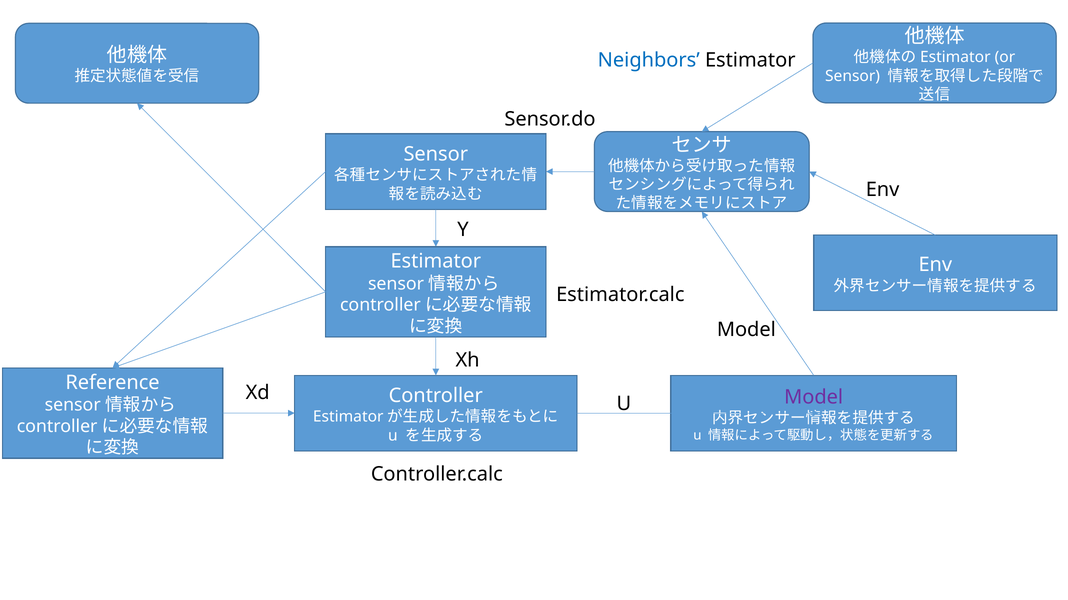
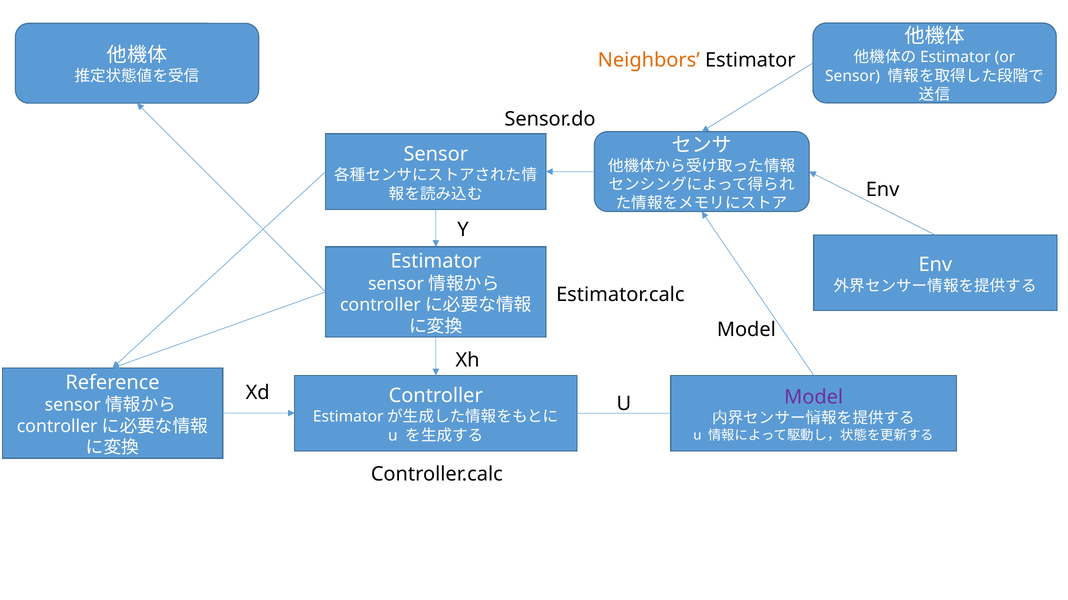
Neighbors colour: blue -> orange (649, 60)
